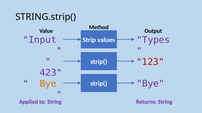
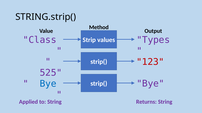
Input: Input -> Class (40, 40)
423: 423 -> 525 (51, 73)
Bye colour: orange -> blue (48, 84)
